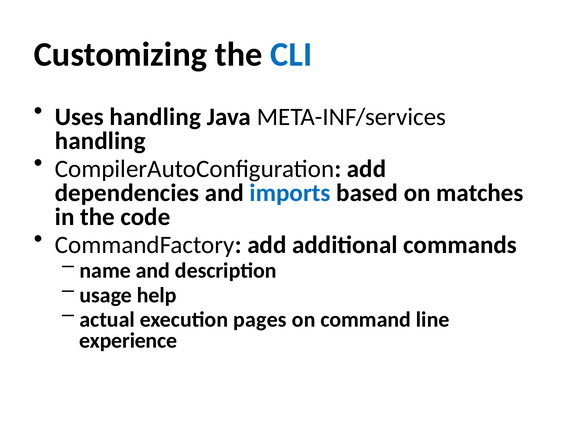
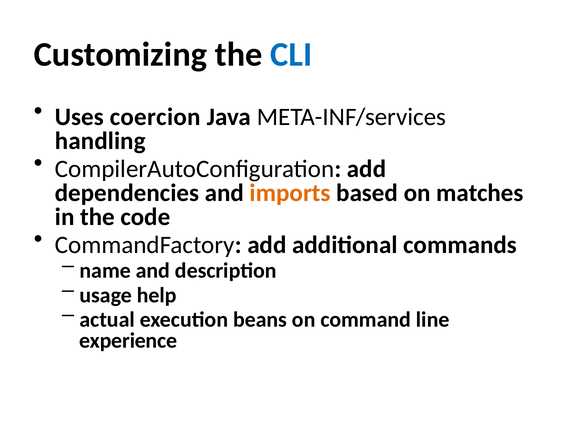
Uses handling: handling -> coercion (155, 117)
imports colour: blue -> orange (290, 193)
pages: pages -> beans (260, 320)
